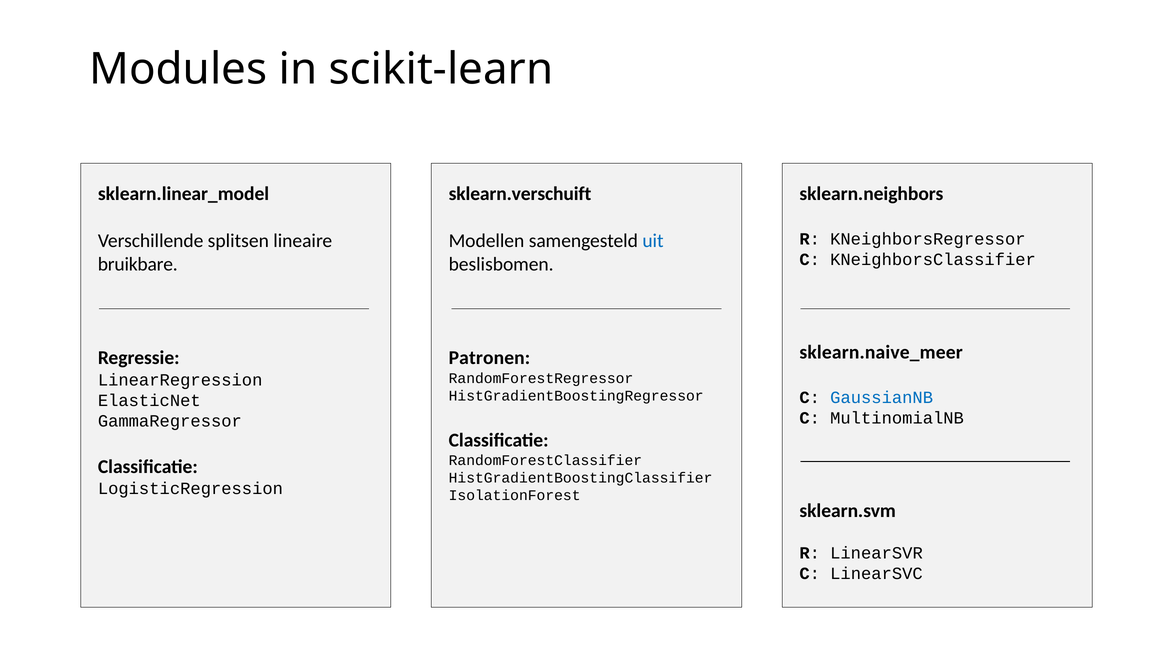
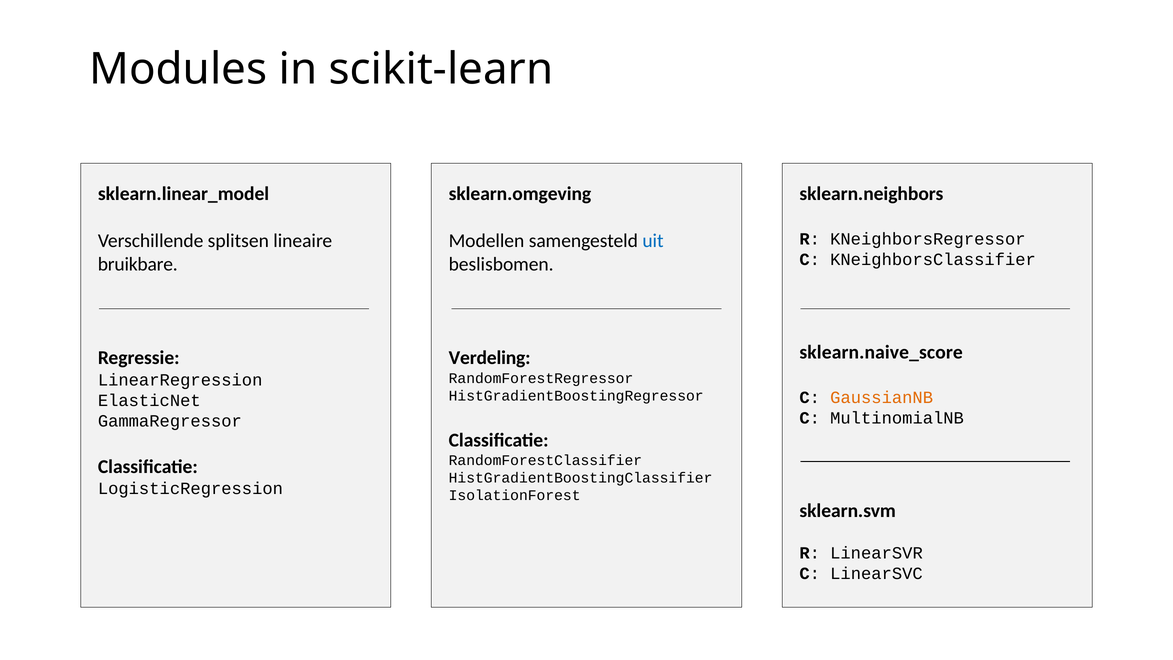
sklearn.verschuift: sklearn.verschuift -> sklearn.omgeving (520, 194)
sklearn.naive_meer: sklearn.naive_meer -> sklearn.naive_score (881, 352)
Patronen: Patronen -> Verdeling (490, 358)
GaussianNB colour: blue -> orange (882, 397)
